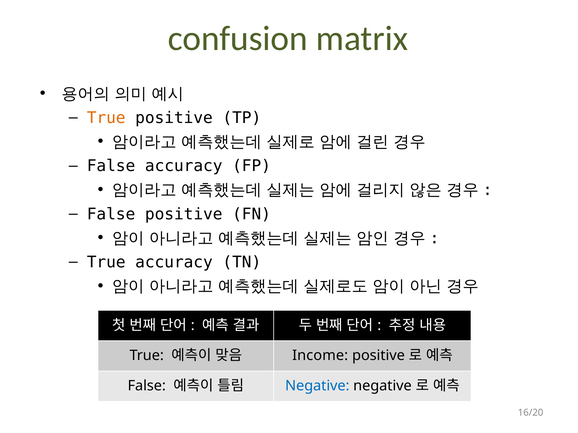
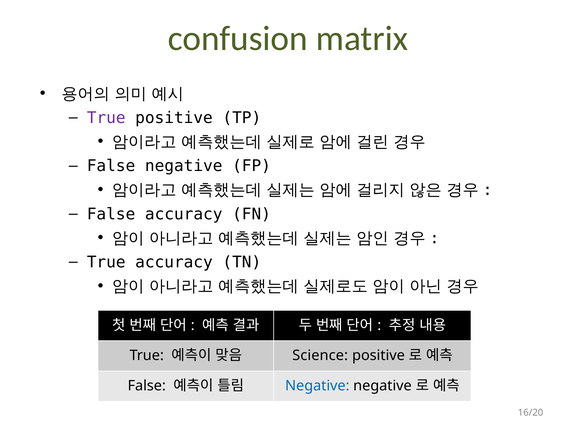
True colour: orange -> purple (106, 118)
False accuracy: accuracy -> negative (184, 166)
False positive: positive -> accuracy (184, 214)
Income: Income -> Science (320, 356)
